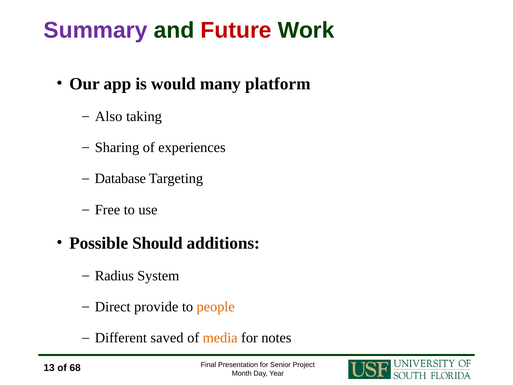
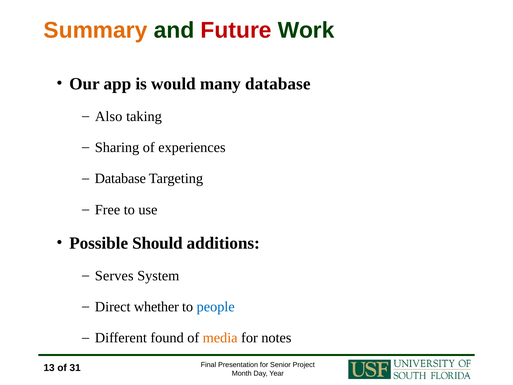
Summary colour: purple -> orange (96, 30)
many platform: platform -> database (278, 84)
Radius: Radius -> Serves (114, 276)
provide: provide -> whether (156, 307)
people colour: orange -> blue (216, 307)
saved: saved -> found (167, 338)
68: 68 -> 31 (75, 368)
